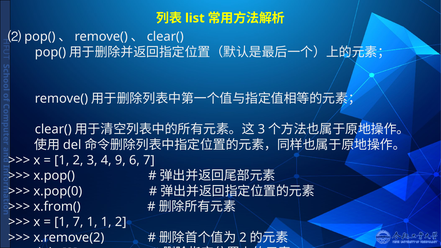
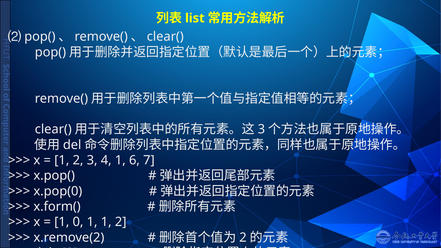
4 9: 9 -> 1 (120, 160)
x.from(: x.from( -> x.form( (57, 207)
1 7: 7 -> 0 (78, 222)
